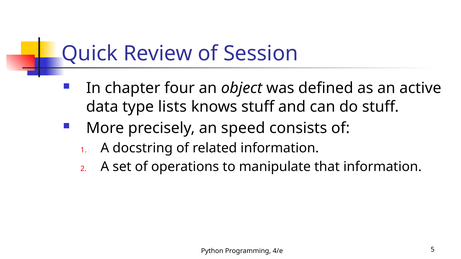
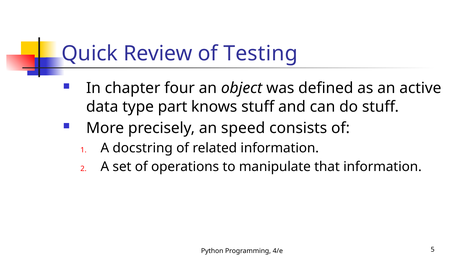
Session: Session -> Testing (261, 54)
lists: lists -> part (173, 107)
